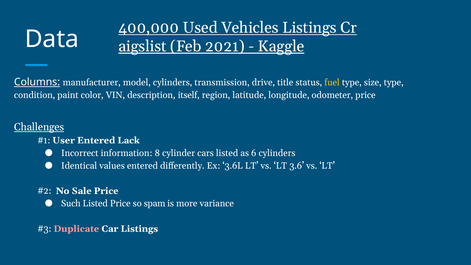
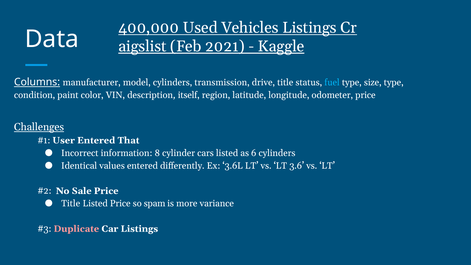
fuel colour: yellow -> light blue (332, 82)
Lack: Lack -> That (129, 140)
Such: Such -> Title (71, 203)
